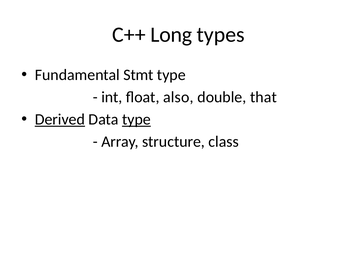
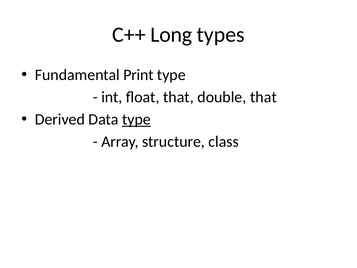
Stmt: Stmt -> Print (138, 75)
float also: also -> that (178, 97)
Derived underline: present -> none (60, 119)
